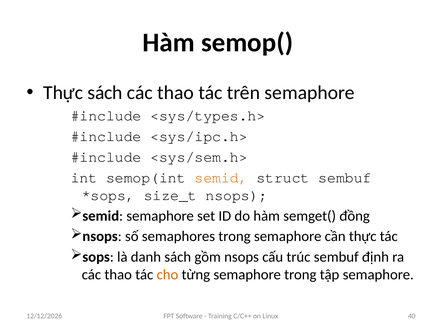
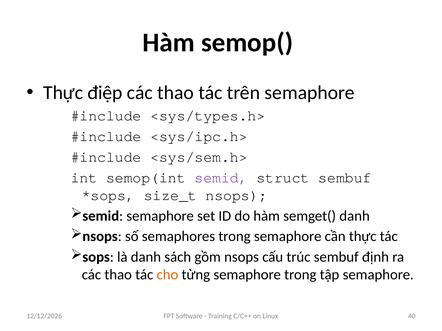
Thực sách: sách -> điệp (105, 93)
semid colour: orange -> purple (221, 178)
semget( đồng: đồng -> danh (355, 216)
